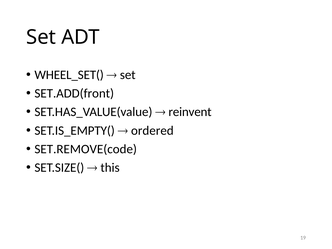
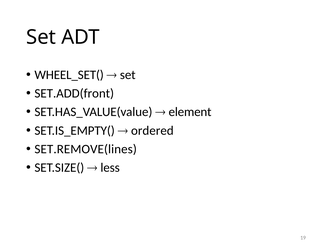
reinvent: reinvent -> element (190, 112)
SET.REMOVE(code: SET.REMOVE(code -> SET.REMOVE(lines (86, 149)
this: this -> less (110, 168)
